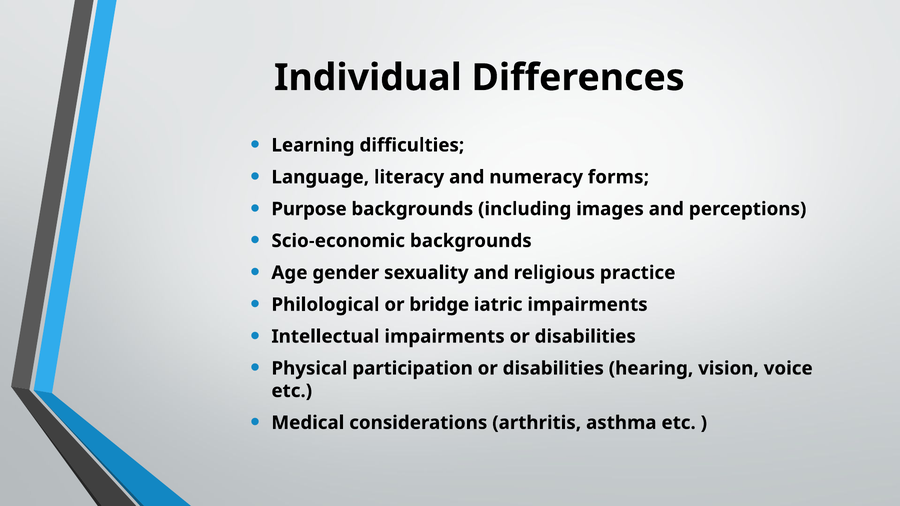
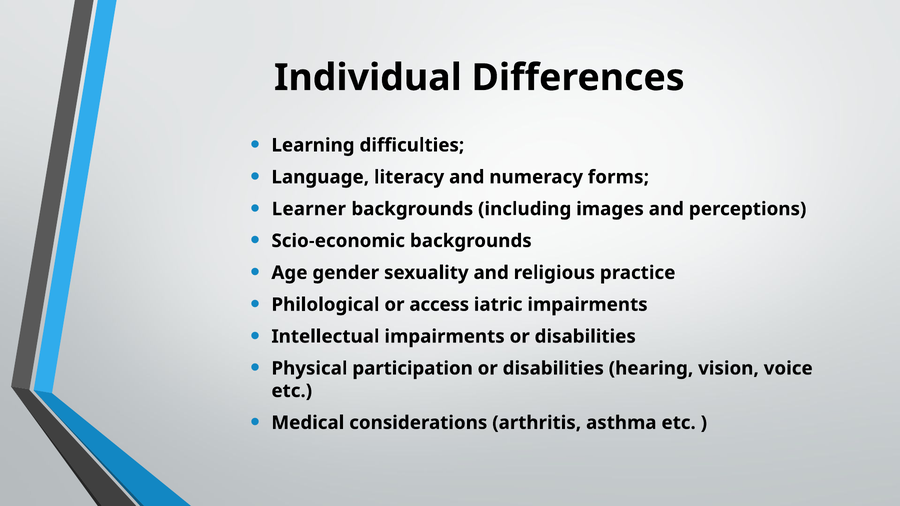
Purpose: Purpose -> Learner (309, 209)
bridge: bridge -> access (439, 305)
